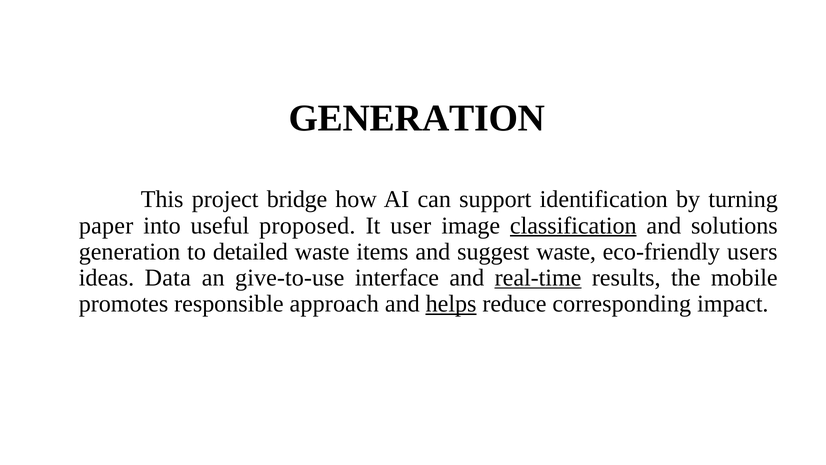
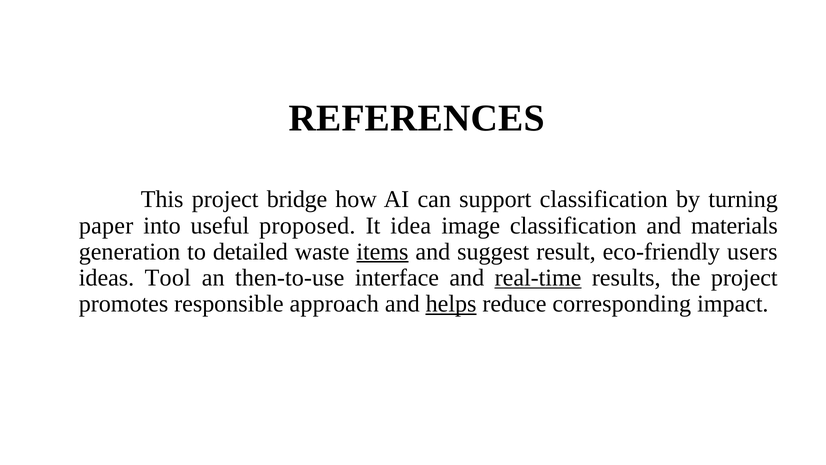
GENERATION: GENERATION -> REFERENCES (417, 118)
support identification: identification -> classification (604, 199)
user: user -> idea (411, 225)
classification underline: present -> none (573, 225)
solutions: solutions -> materials (734, 225)
items underline: none -> present (382, 251)
suggest waste: waste -> result (566, 251)
Data: Data -> Tool (168, 277)
give-to-use: give-to-use -> then-to-use (290, 277)
the mobile: mobile -> project (744, 277)
